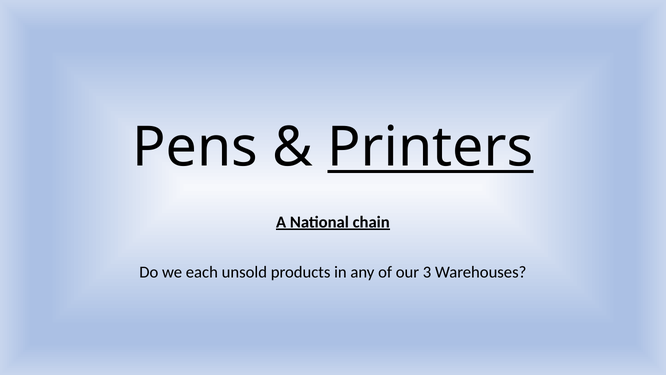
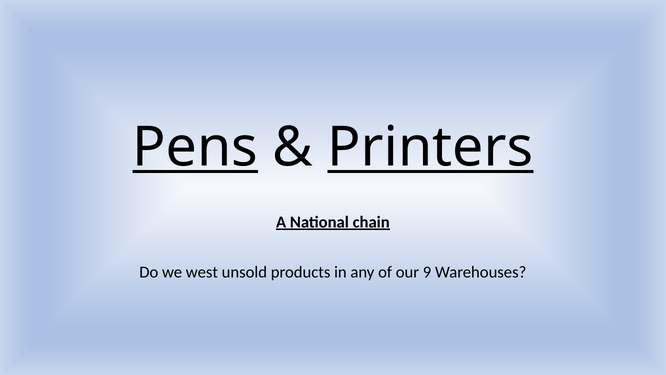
Pens underline: none -> present (195, 147)
each: each -> west (202, 272)
3: 3 -> 9 (427, 272)
